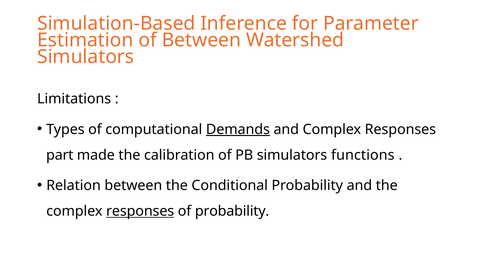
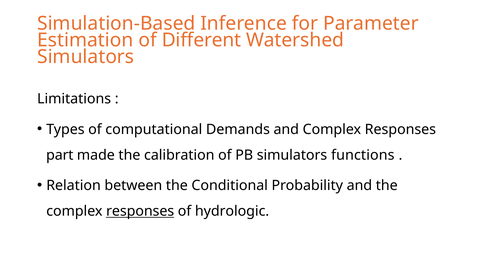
of Between: Between -> Different (201, 40)
Demands underline: present -> none (238, 129)
of probability: probability -> hydrologic (232, 211)
